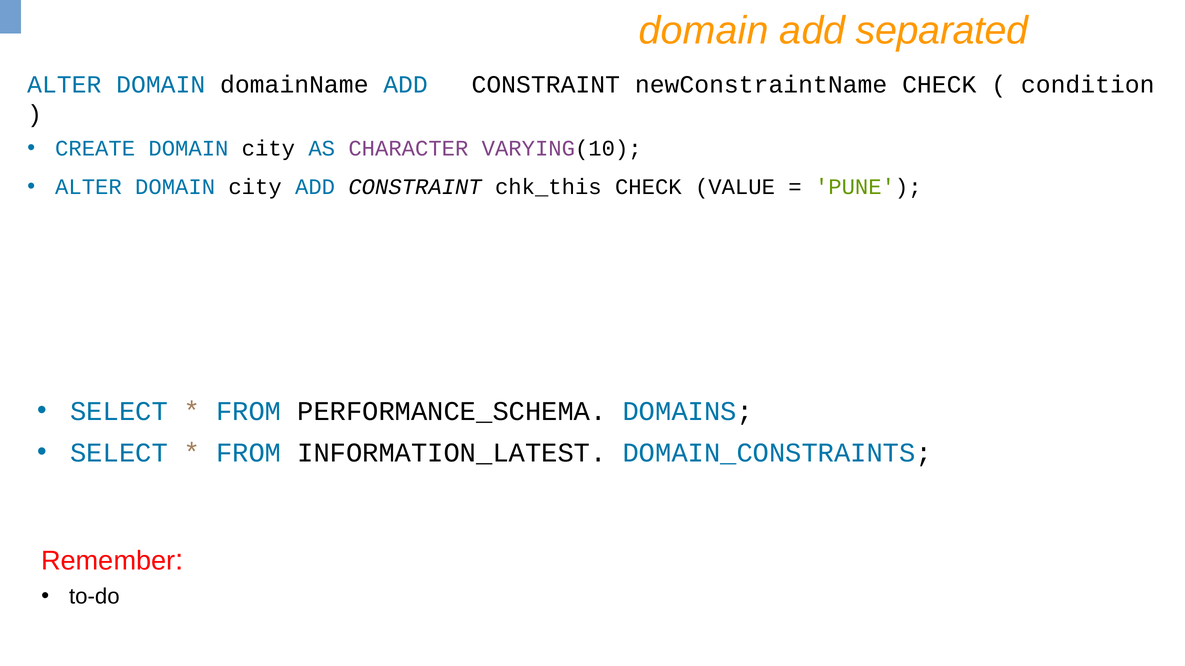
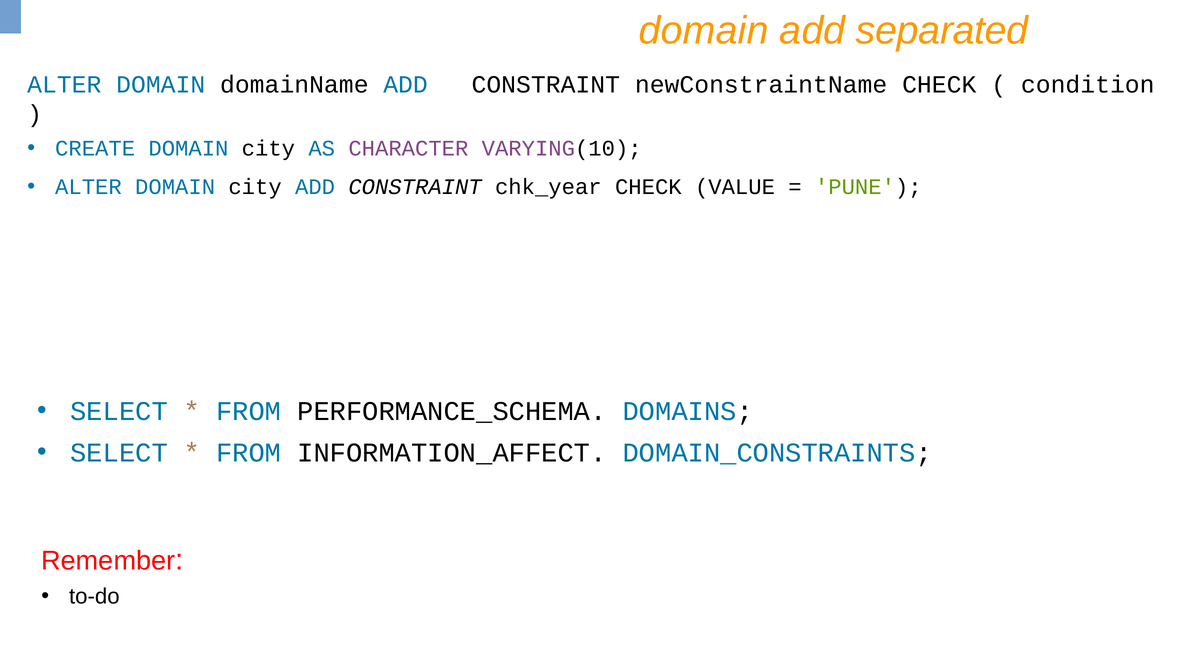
chk_this: chk_this -> chk_year (548, 187)
INFORMATION_LATEST: INFORMATION_LATEST -> INFORMATION_AFFECT (452, 453)
